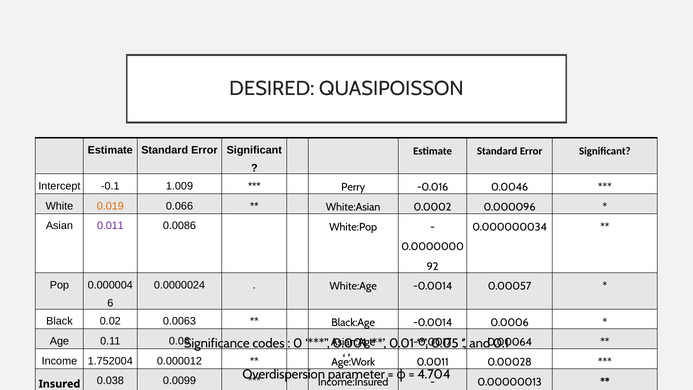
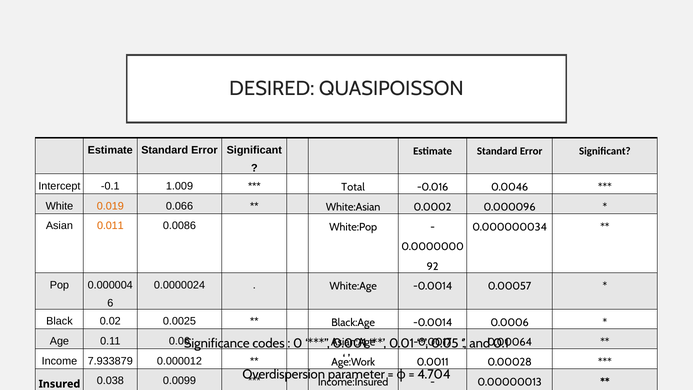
Perry: Perry -> Total (353, 187)
0.011 colour: purple -> orange (110, 226)
0.0063: 0.0063 -> 0.0025 (179, 321)
1.752004: 1.752004 -> 7.933879 (110, 361)
